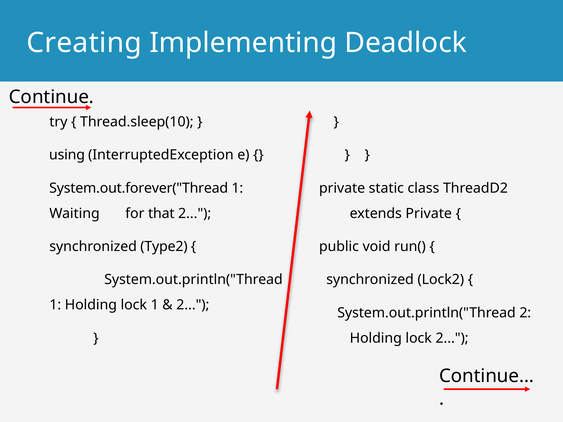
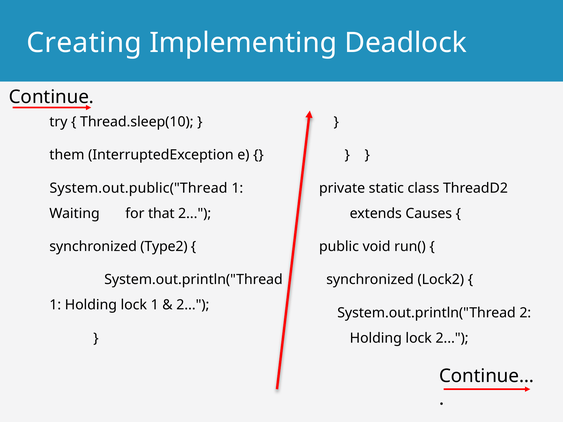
using: using -> them (67, 155)
System.out.forever("Thread: System.out.forever("Thread -> System.out.public("Thread (139, 188)
extends Private: Private -> Causes (429, 214)
